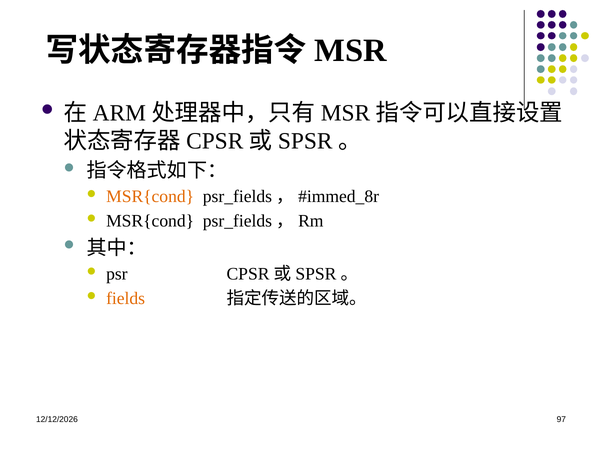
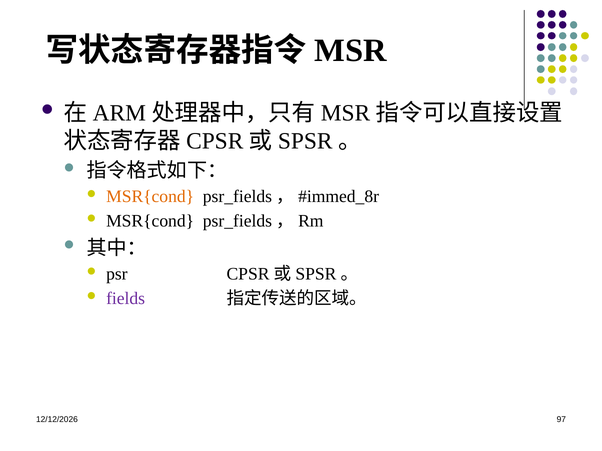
fields colour: orange -> purple (126, 299)
